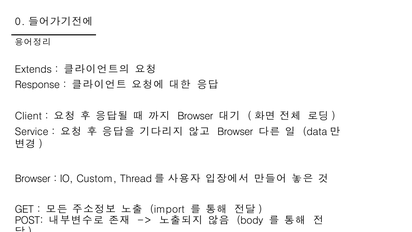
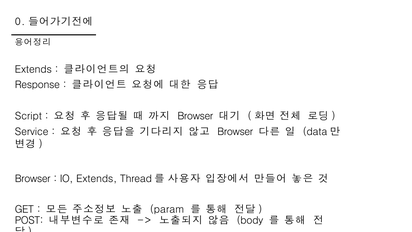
Client: Client -> Script (28, 116)
IO Custom: Custom -> Extends (97, 179)
import: import -> param (167, 209)
